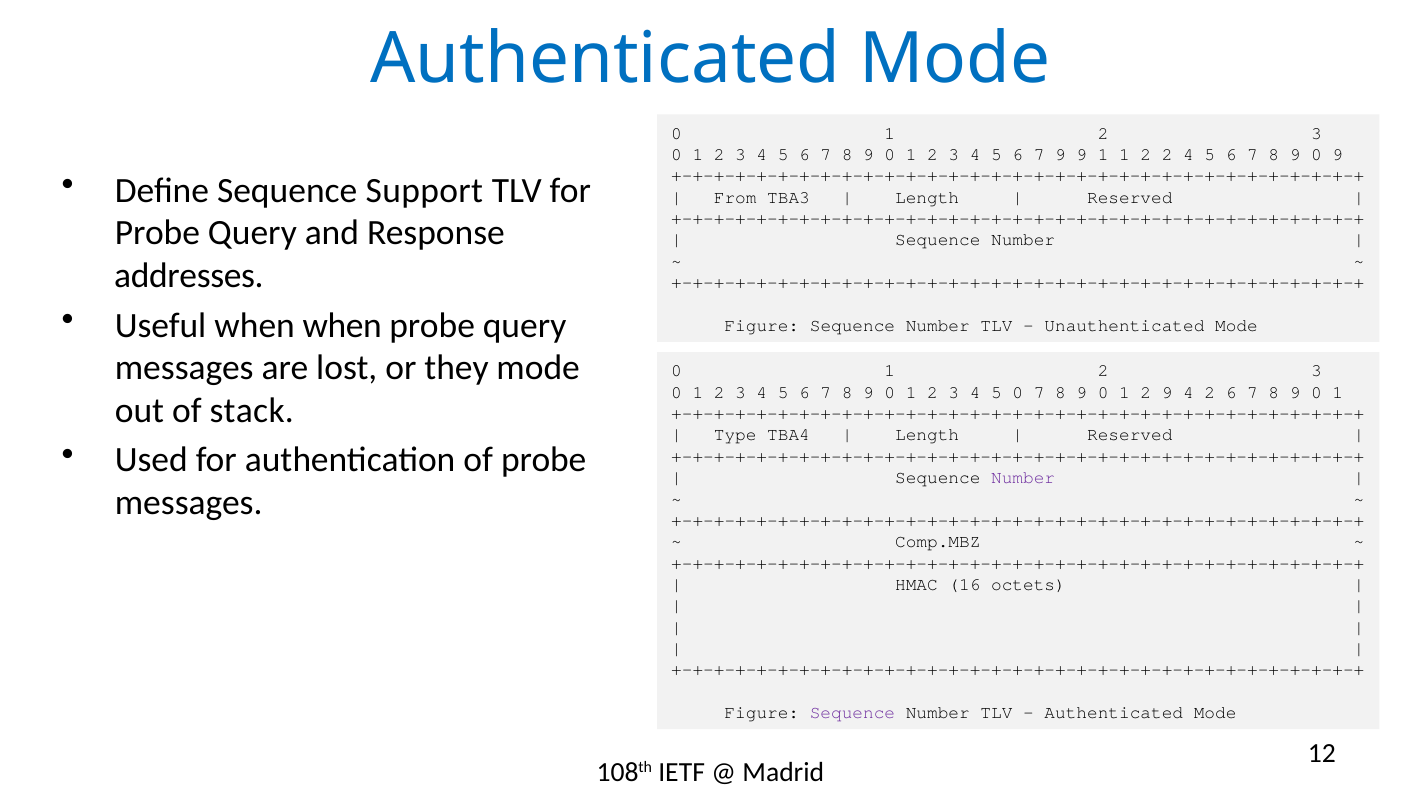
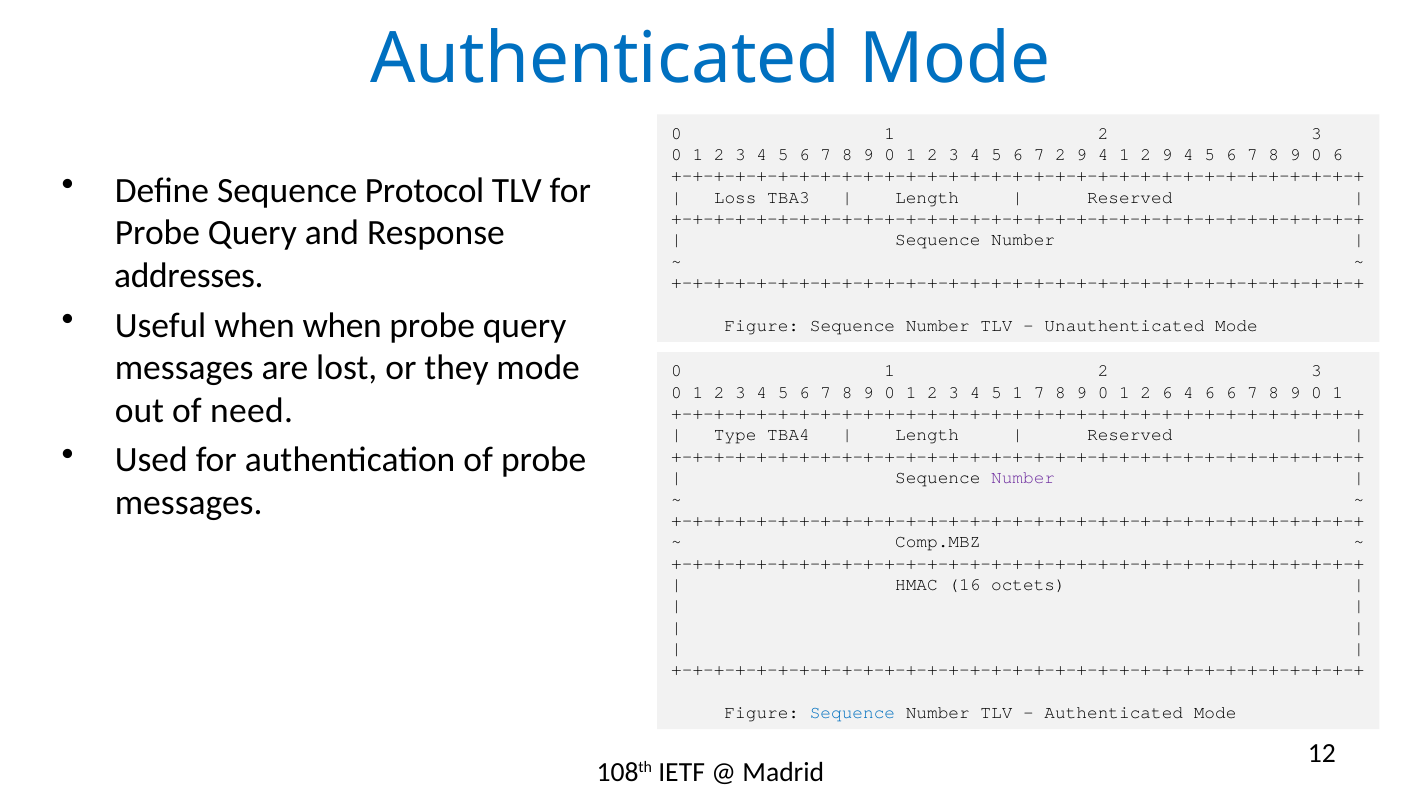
7 9: 9 -> 2 (1060, 155)
1: 1 -> 4 (1103, 155)
1 2 2: 2 -> 9 (1167, 155)
0 9: 9 -> 6 (1338, 155)
Support: Support -> Protocol (425, 190)
From: From -> Loss (735, 197)
5 0: 0 -> 1 (1018, 393)
2 9: 9 -> 6 (1167, 393)
4 2: 2 -> 6 (1210, 393)
stack: stack -> need (252, 411)
Sequence colour: purple -> blue (852, 713)
